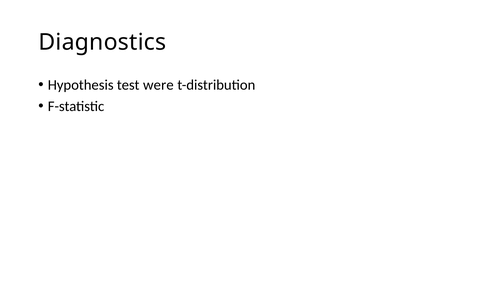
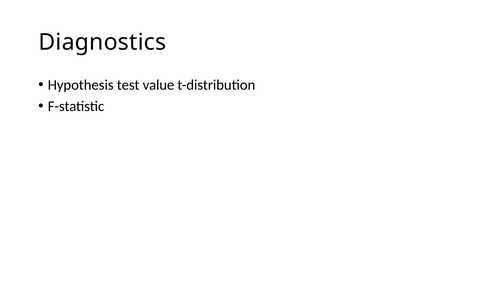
were: were -> value (158, 85)
